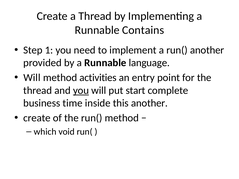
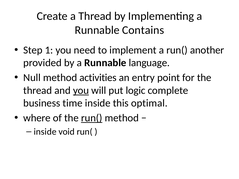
Will: Will -> Null (32, 78)
start: start -> logic (136, 91)
this another: another -> optimal (149, 103)
create: create -> where (37, 118)
run( underline: none -> present (92, 118)
which: which -> inside (45, 132)
